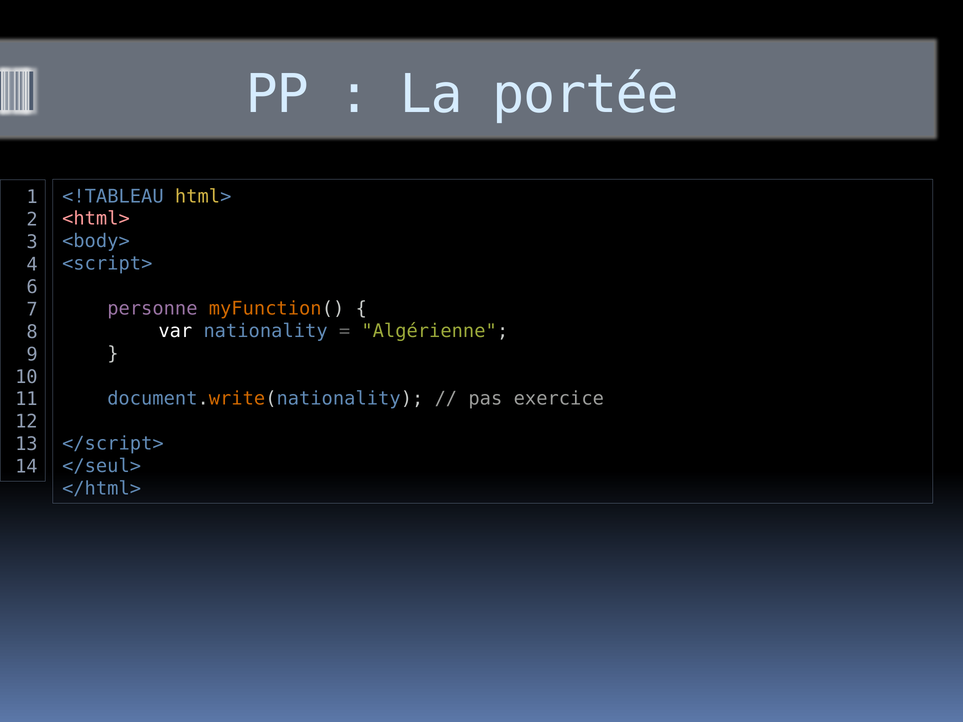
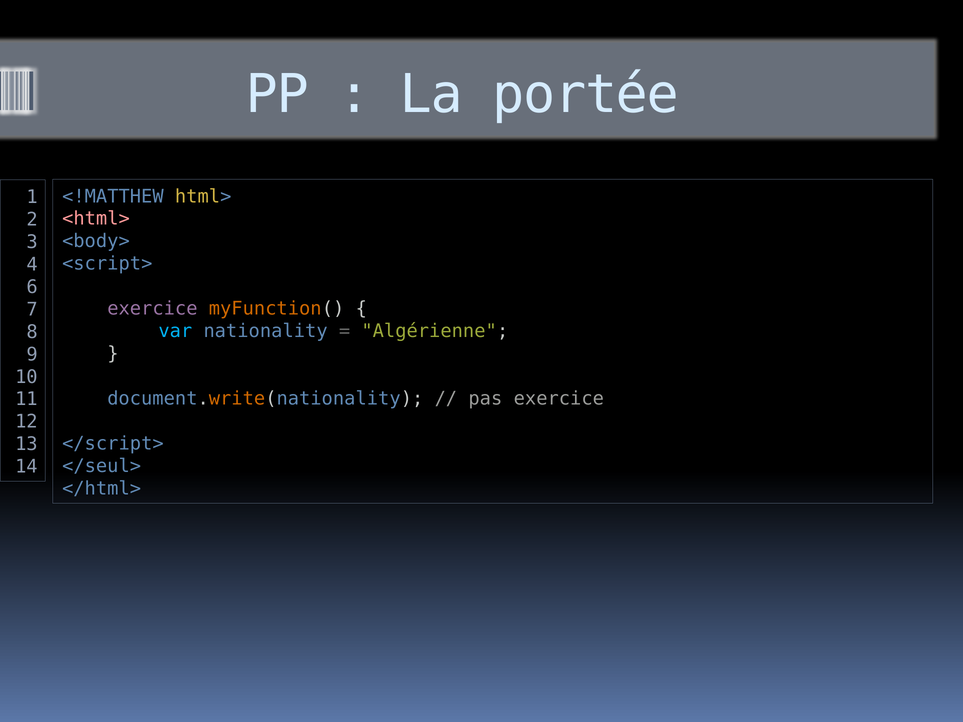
<!TABLEAU: <!TABLEAU -> <!MATTHEW (113, 196)
personne: personne -> exercice (152, 309)
var colour: white -> light blue (175, 331)
